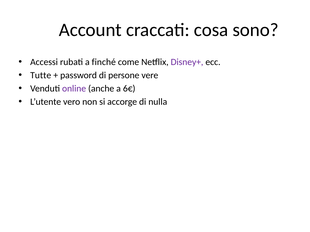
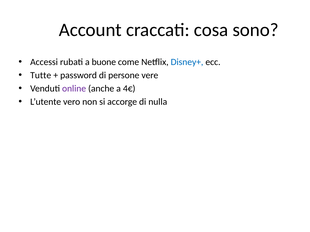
finché: finché -> buone (104, 62)
Disney+ colour: purple -> blue (187, 62)
6€: 6€ -> 4€ (129, 89)
